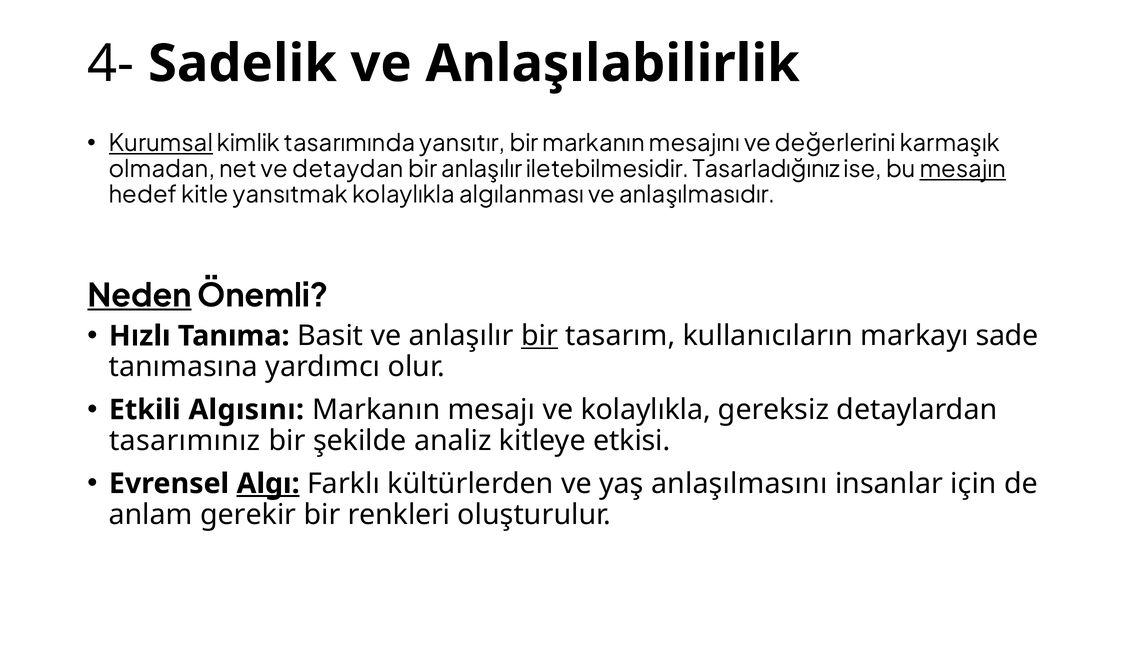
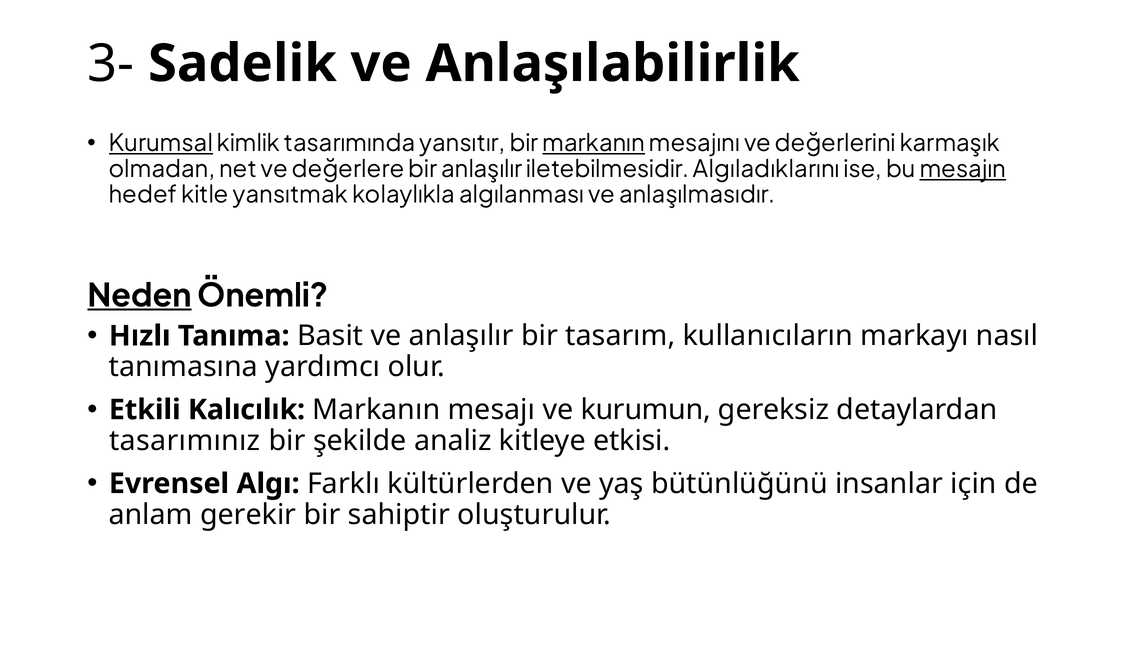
4-: 4- -> 3- (111, 64)
markanın underline: none -> present (594, 143)
detaydan: detaydan -> değerlere (348, 169)
Tasarladığınız: Tasarladığınız -> Algıladıklarını (766, 169)
bir underline: present -> none (539, 336)
sade: sade -> nasıl (1007, 336)
Algısını: Algısını -> Kalıcılık (247, 410)
ve kolaylıkla: kolaylıkla -> kurumun (646, 410)
Algı underline: present -> none (268, 483)
anlaşılmasını: anlaşılmasını -> bütünlüğünü (739, 483)
renkleri: renkleri -> sahiptir (399, 514)
